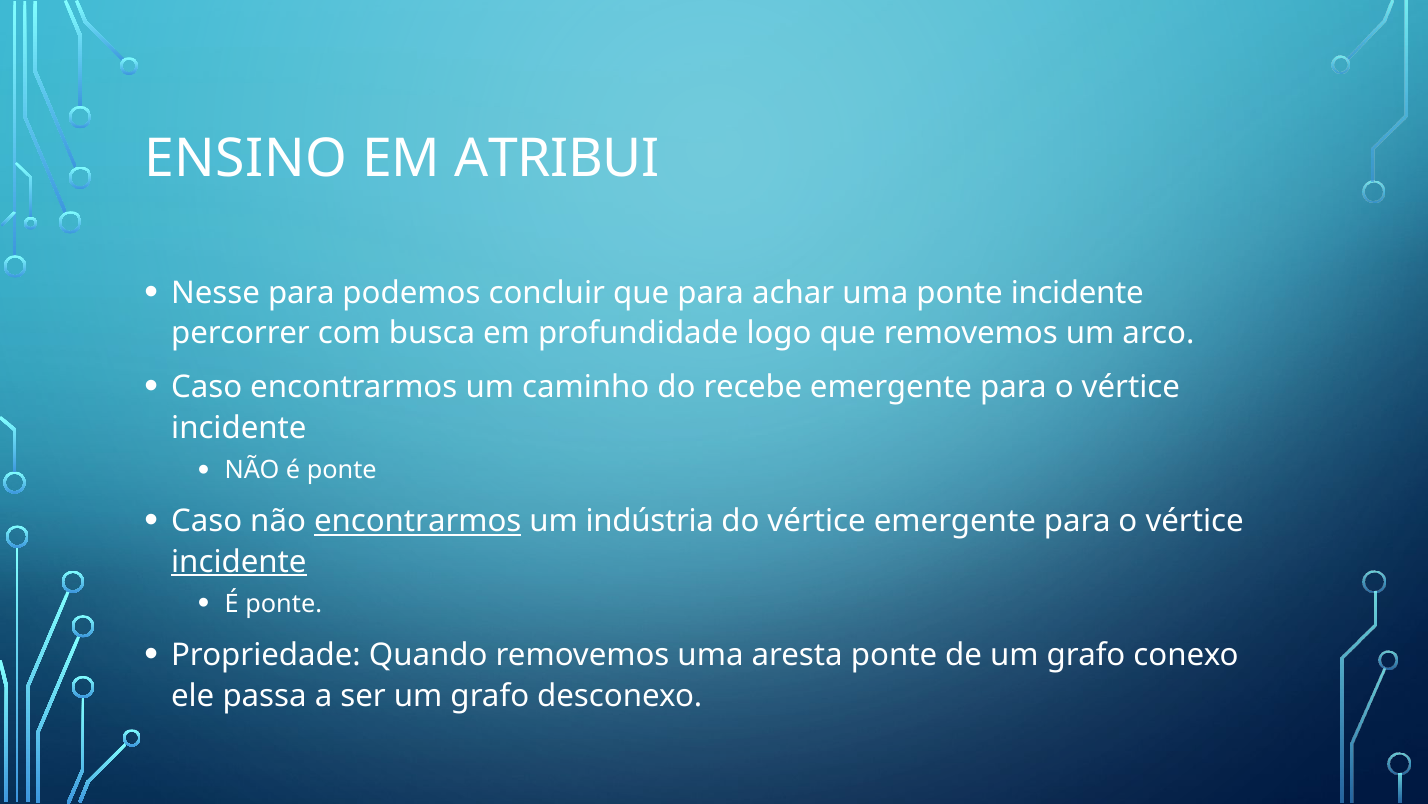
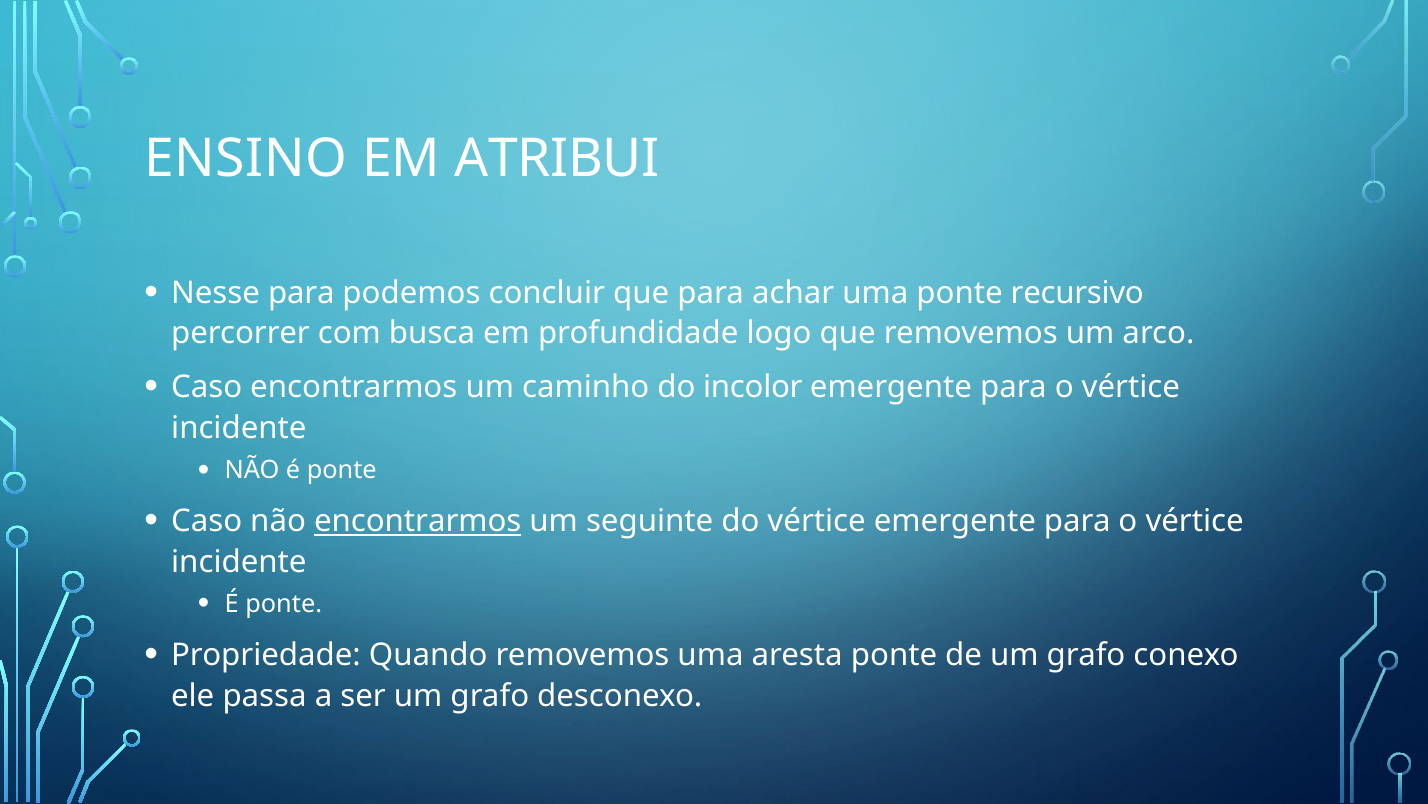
ponte incidente: incidente -> recursivo (1077, 293)
recebe: recebe -> incolor (753, 387)
indústria: indústria -> seguinte (650, 521)
incidente underline: present -> none (239, 561)
